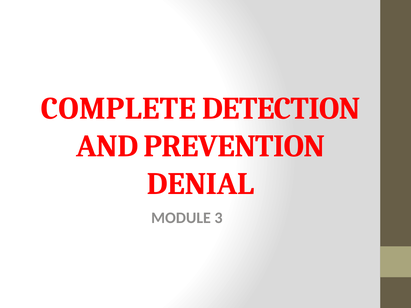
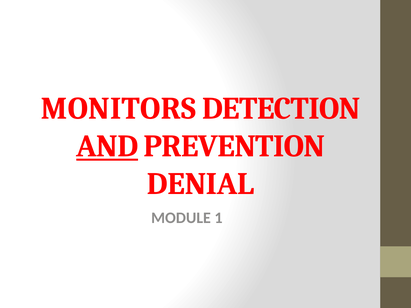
COMPLETE: COMPLETE -> MONITORS (118, 109)
AND underline: none -> present (107, 146)
3: 3 -> 1 (219, 218)
